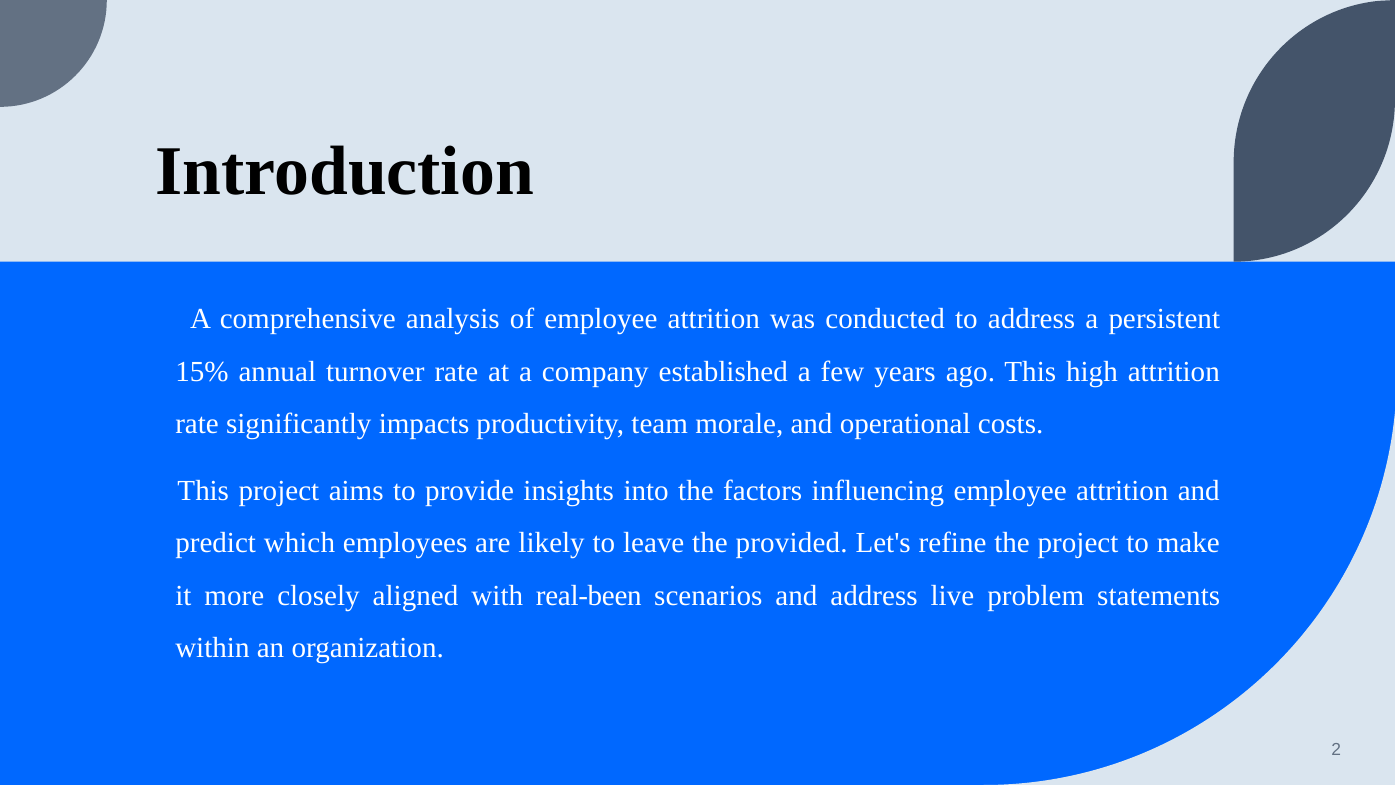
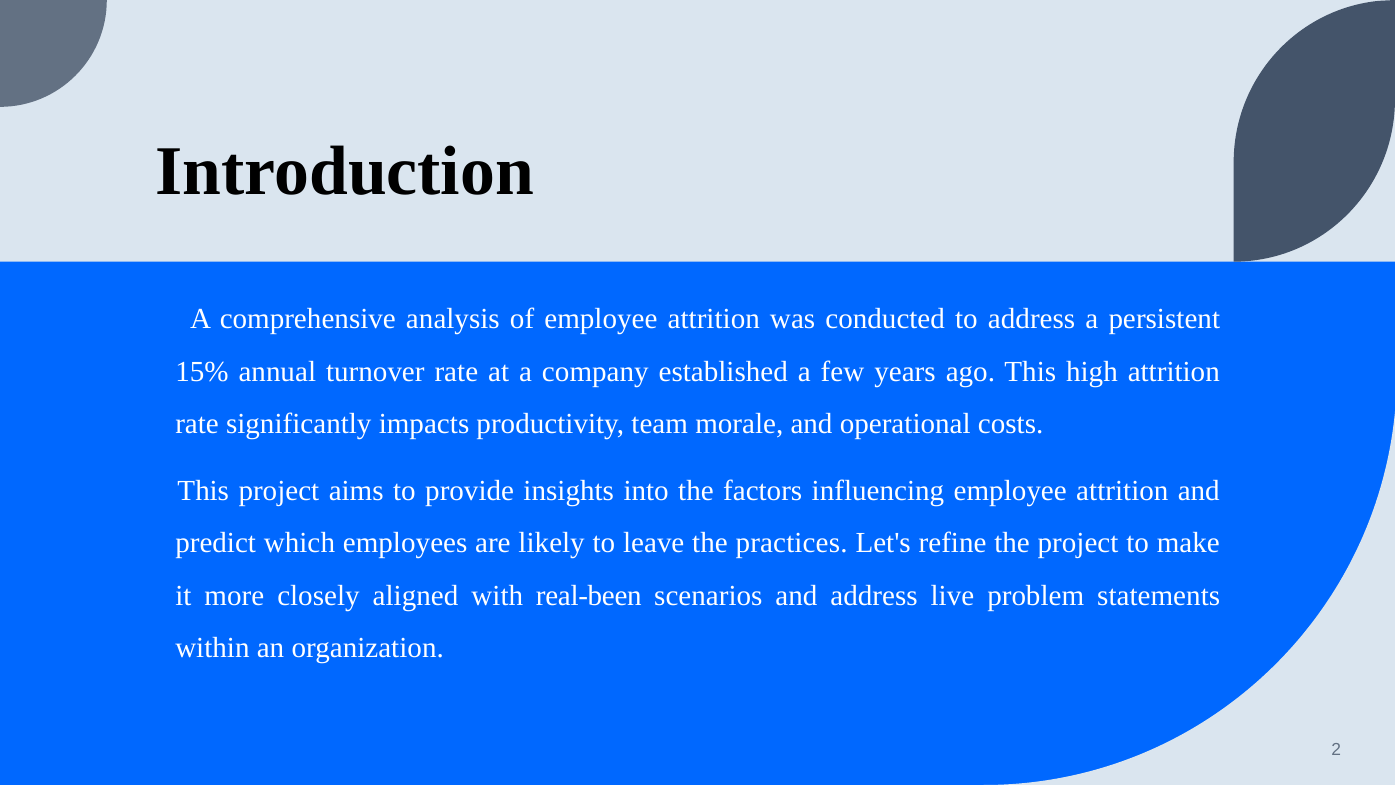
provided: provided -> practices (792, 543)
